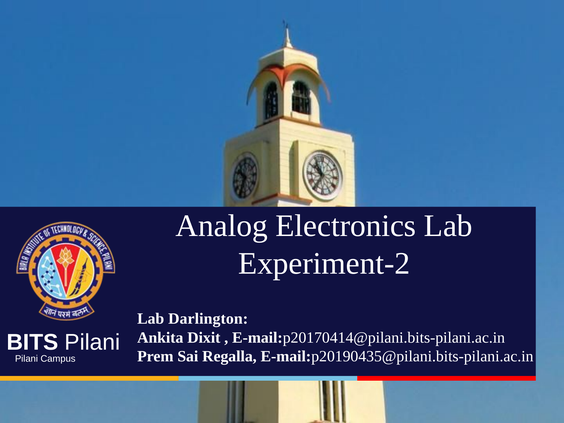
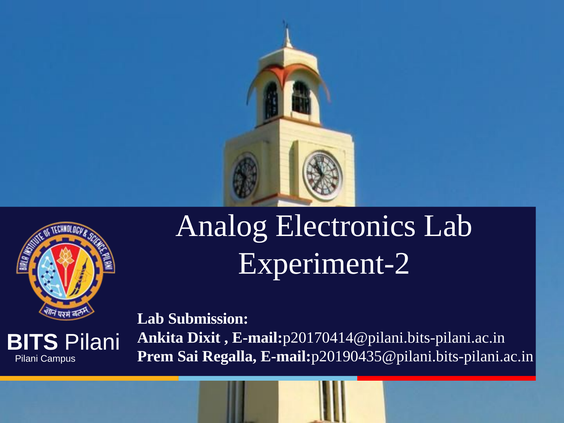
Darlington: Darlington -> Submission (208, 319)
